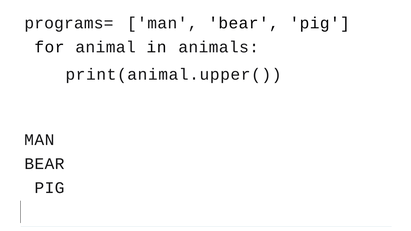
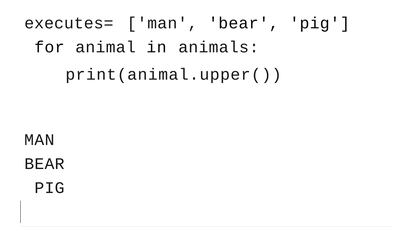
programs=: programs= -> executes= (69, 23)
